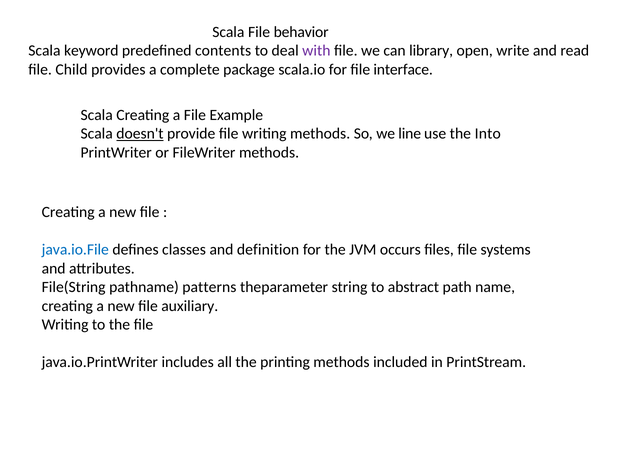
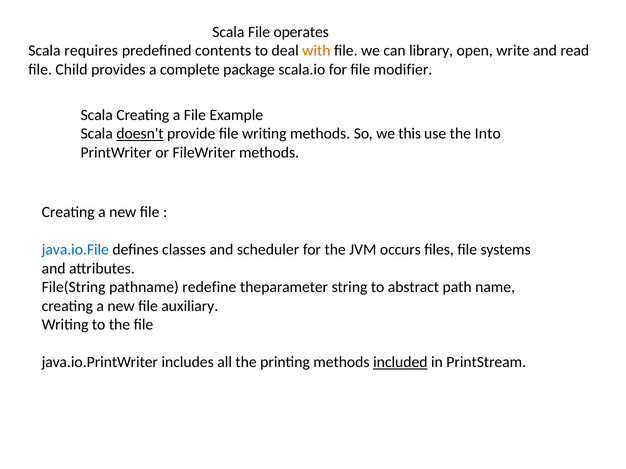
behavior: behavior -> operates (301, 32)
keyword: keyword -> requires (91, 51)
with colour: purple -> orange (316, 51)
interface: interface -> modifier (403, 70)
line: line -> this (410, 134)
definition: definition -> scheduler (268, 250)
patterns: patterns -> redefine (209, 287)
included underline: none -> present (400, 363)
